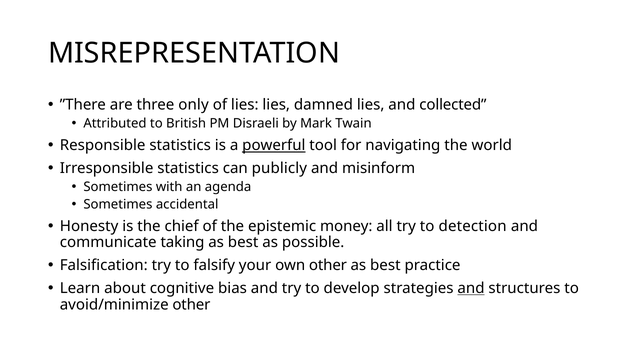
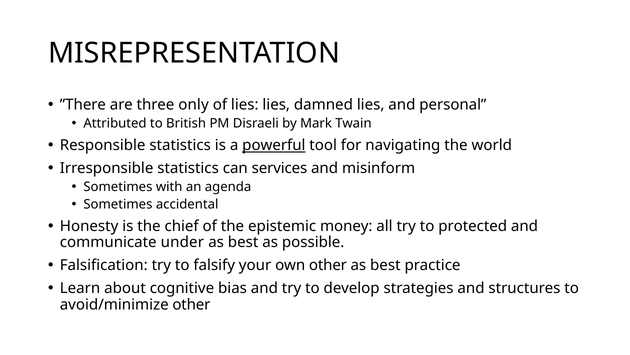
collected: collected -> personal (453, 105)
publicly: publicly -> services (279, 168)
detection: detection -> protected (473, 226)
taking: taking -> under (182, 242)
and underline: present -> none (471, 288)
